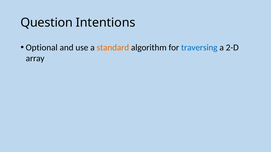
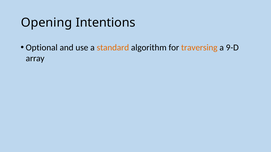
Question: Question -> Opening (46, 23)
traversing colour: blue -> orange (199, 48)
2-D: 2-D -> 9-D (232, 48)
